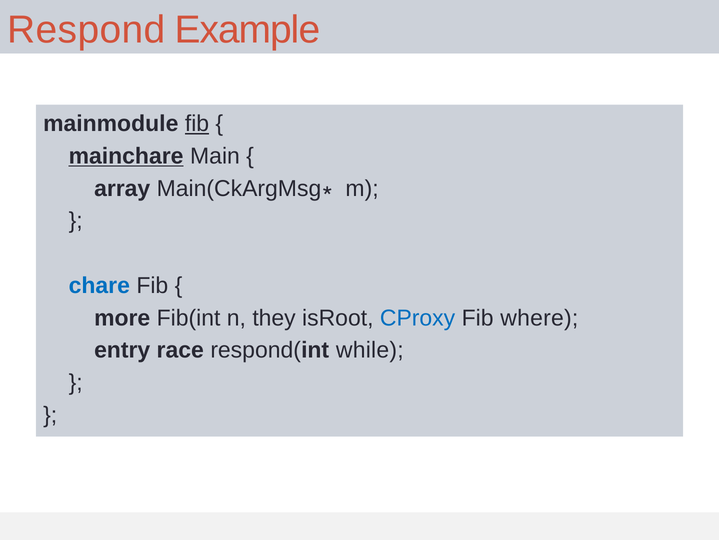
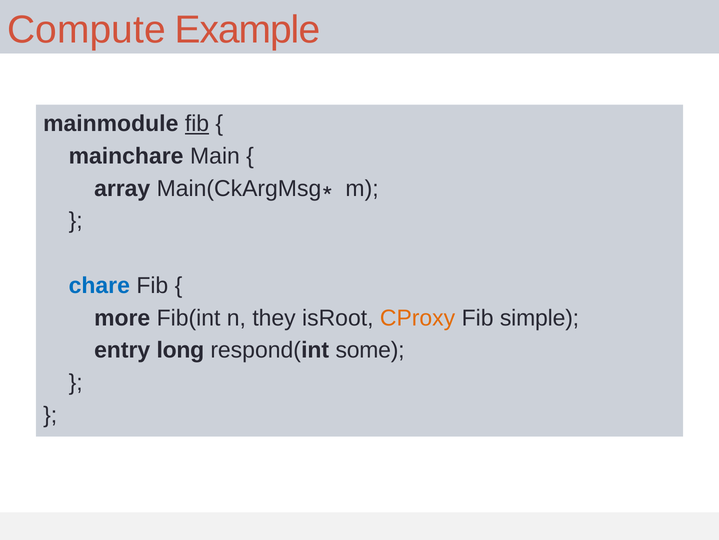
Respond: Respond -> Compute (86, 30)
mainchare underline: present -> none (126, 156)
CProxy colour: blue -> orange (418, 317)
where: where -> simple (539, 317)
race: race -> long (180, 350)
while: while -> some (370, 350)
